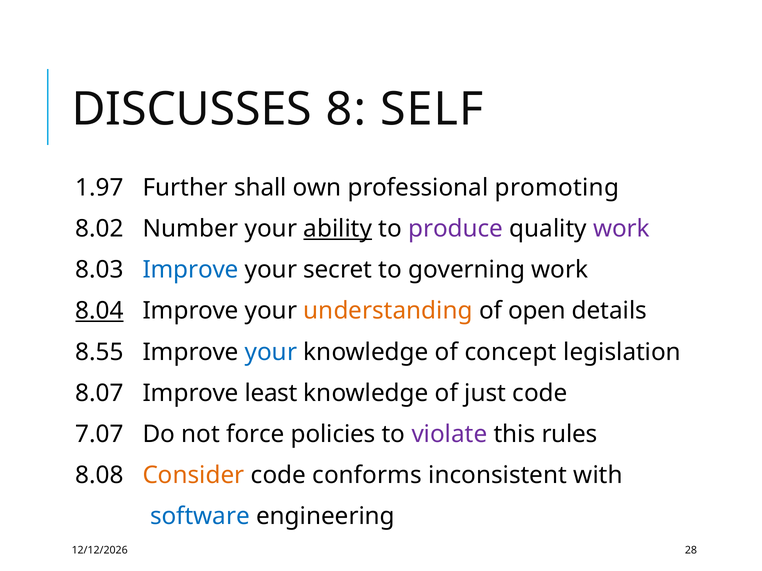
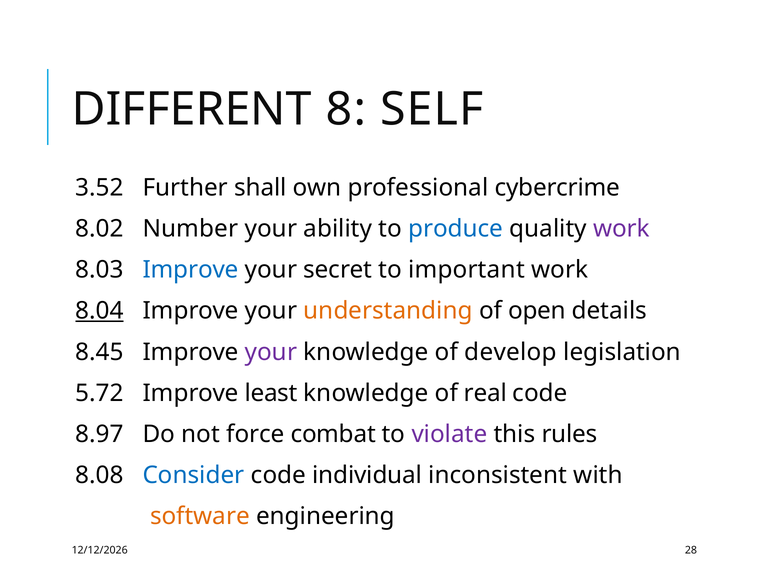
DISCUSSES: DISCUSSES -> DIFFERENT (192, 109)
1.97: 1.97 -> 3.52 (100, 188)
promoting: promoting -> cybercrime (557, 188)
ability underline: present -> none (338, 229)
produce colour: purple -> blue (456, 229)
governing: governing -> important (467, 270)
8.55: 8.55 -> 8.45 (100, 352)
your colour: blue -> purple (271, 352)
concept: concept -> develop (511, 352)
8.07: 8.07 -> 5.72 (100, 393)
just: just -> real (485, 393)
7.07: 7.07 -> 8.97 (100, 435)
policies: policies -> combat (333, 435)
Consider colour: orange -> blue (194, 476)
conforms: conforms -> individual (367, 476)
software colour: blue -> orange (200, 517)
